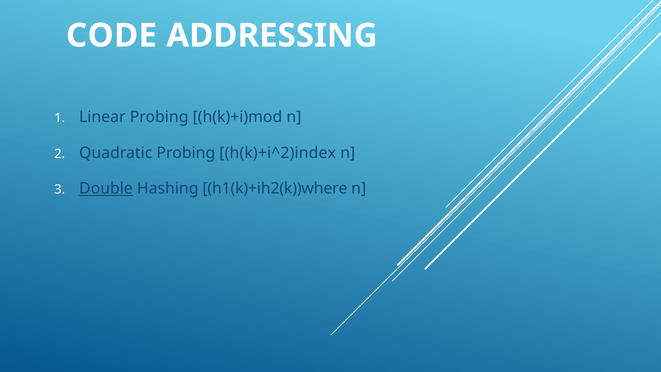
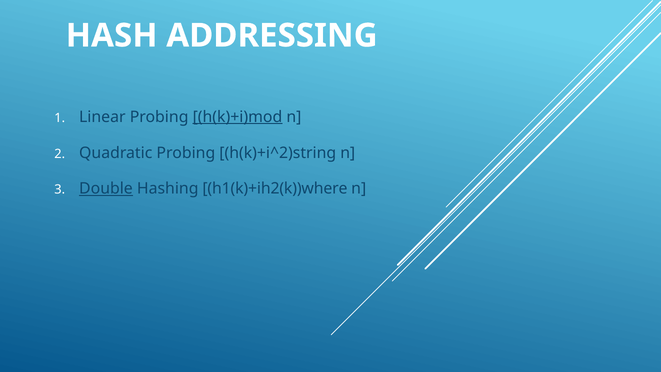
CODE: CODE -> HASH (112, 36)
h(k)+i)mod underline: none -> present (237, 117)
h(k)+i^2)index: h(k)+i^2)index -> h(k)+i^2)string (278, 153)
